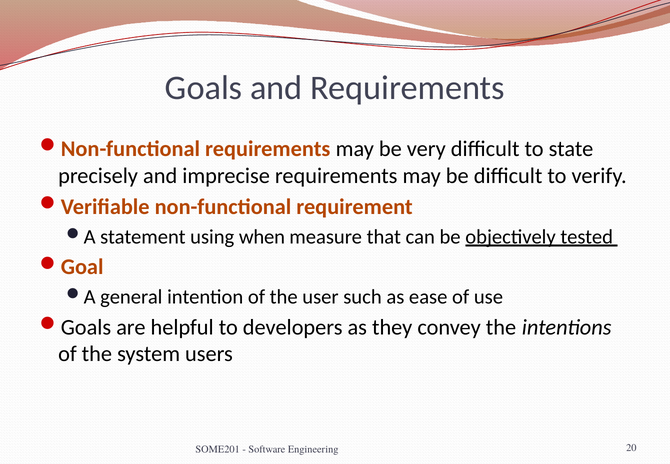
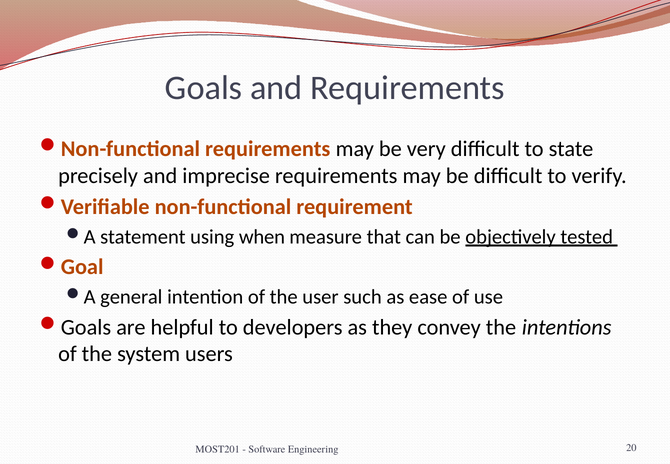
SOME201: SOME201 -> MOST201 (218, 449)
